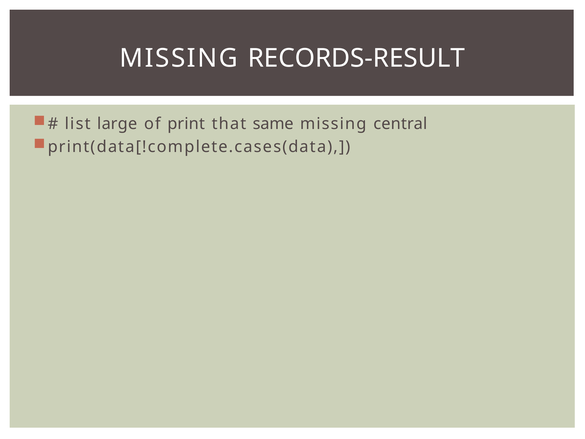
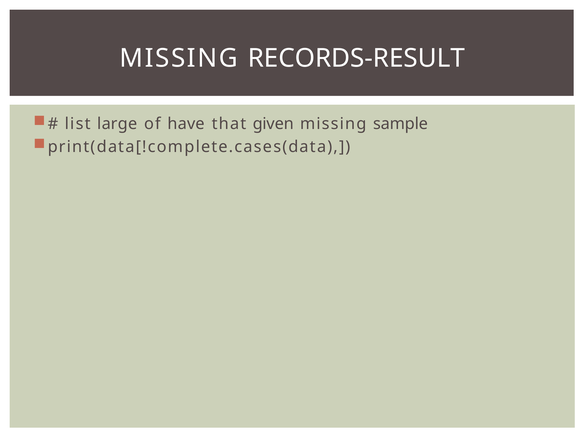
print: print -> have (186, 124)
same: same -> given (273, 124)
central: central -> sample (401, 124)
